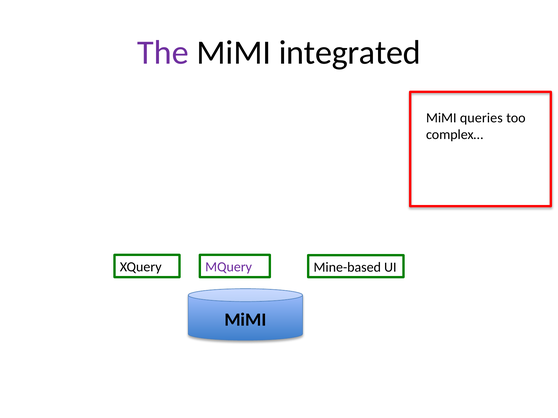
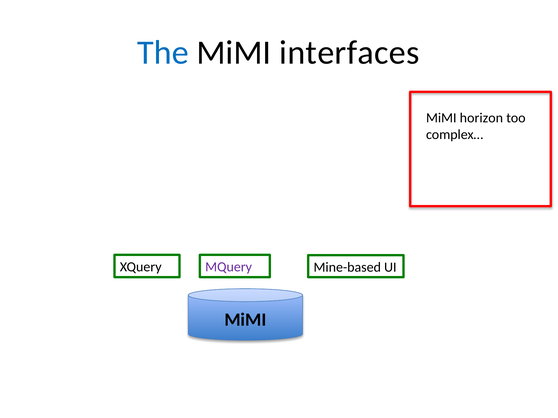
The colour: purple -> blue (163, 53)
integrated: integrated -> interfaces (349, 53)
queries: queries -> horizon (481, 118)
